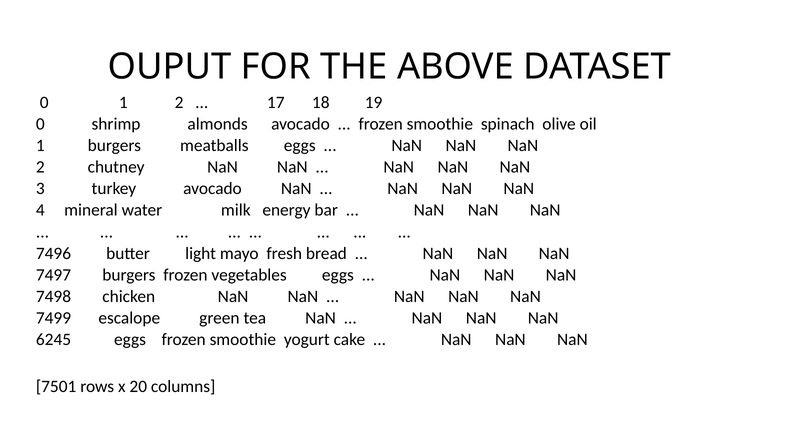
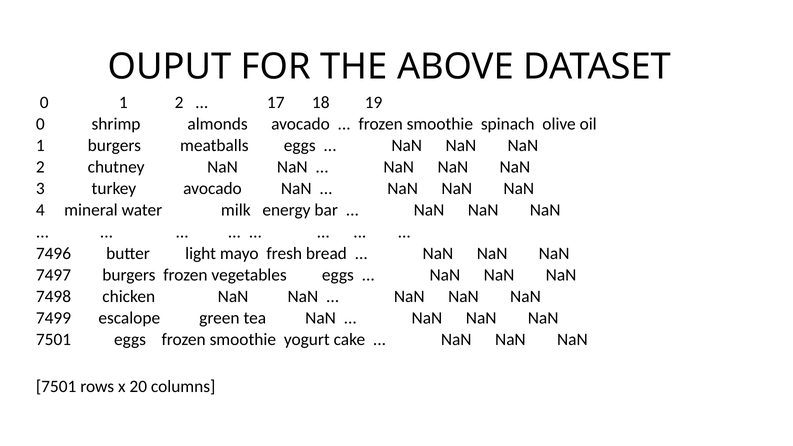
6245: 6245 -> 7501 (54, 340)
